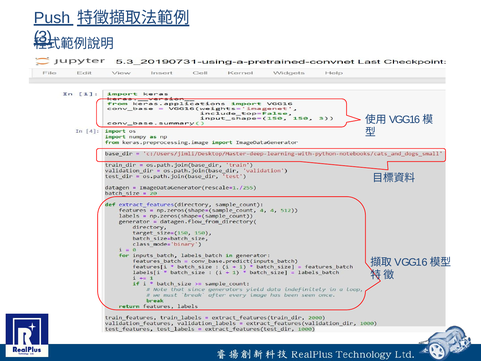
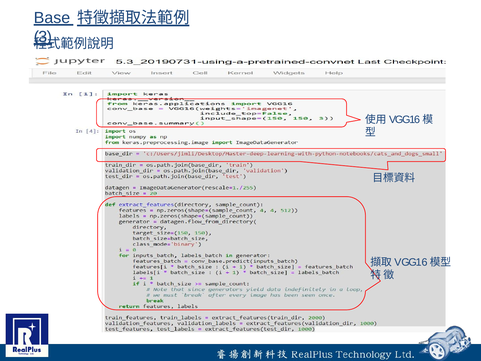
Push: Push -> Base (52, 18)
